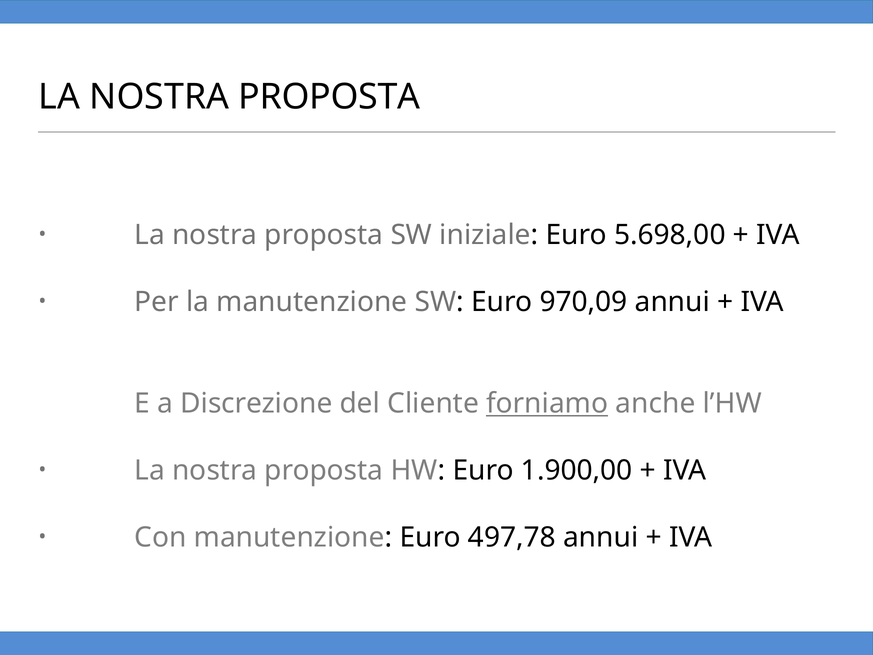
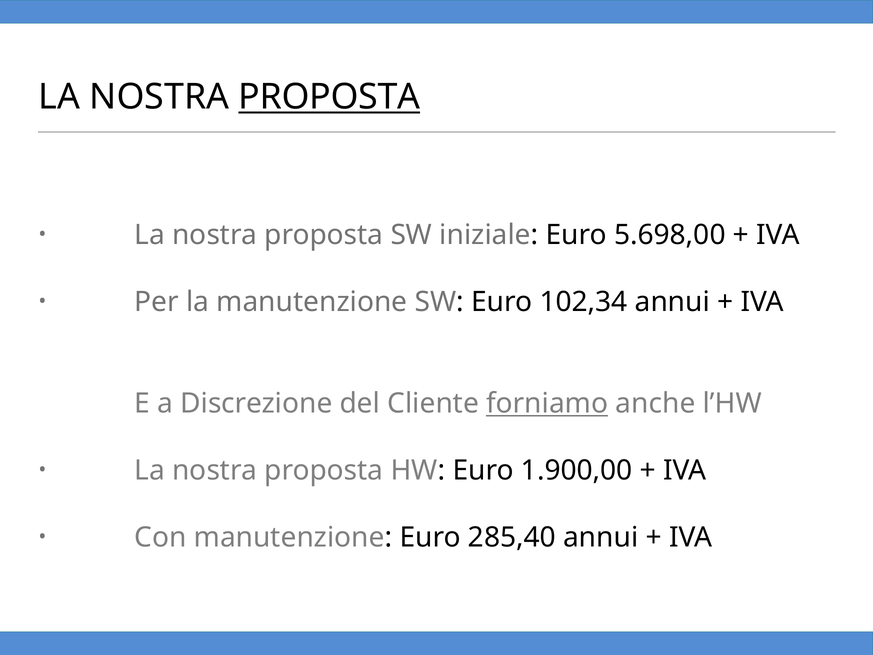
PROPOSTA underline: none -> present (329, 97)
970,09: 970,09 -> 102,34 (584, 302)
497,78: 497,78 -> 285,40 (512, 537)
